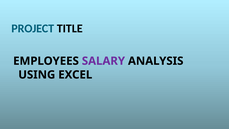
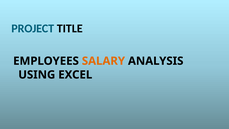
SALARY colour: purple -> orange (103, 61)
